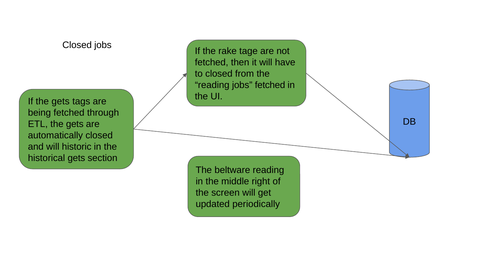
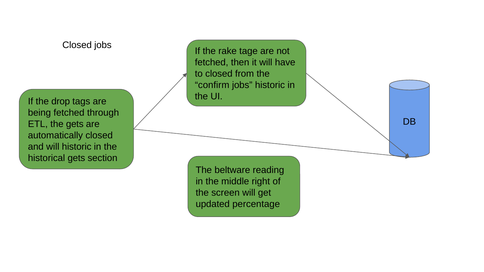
reading: reading -> confirm (212, 85)
jobs fetched: fetched -> historic (270, 85)
If the gets: gets -> drop (61, 102)
periodically: periodically -> percentage (256, 204)
